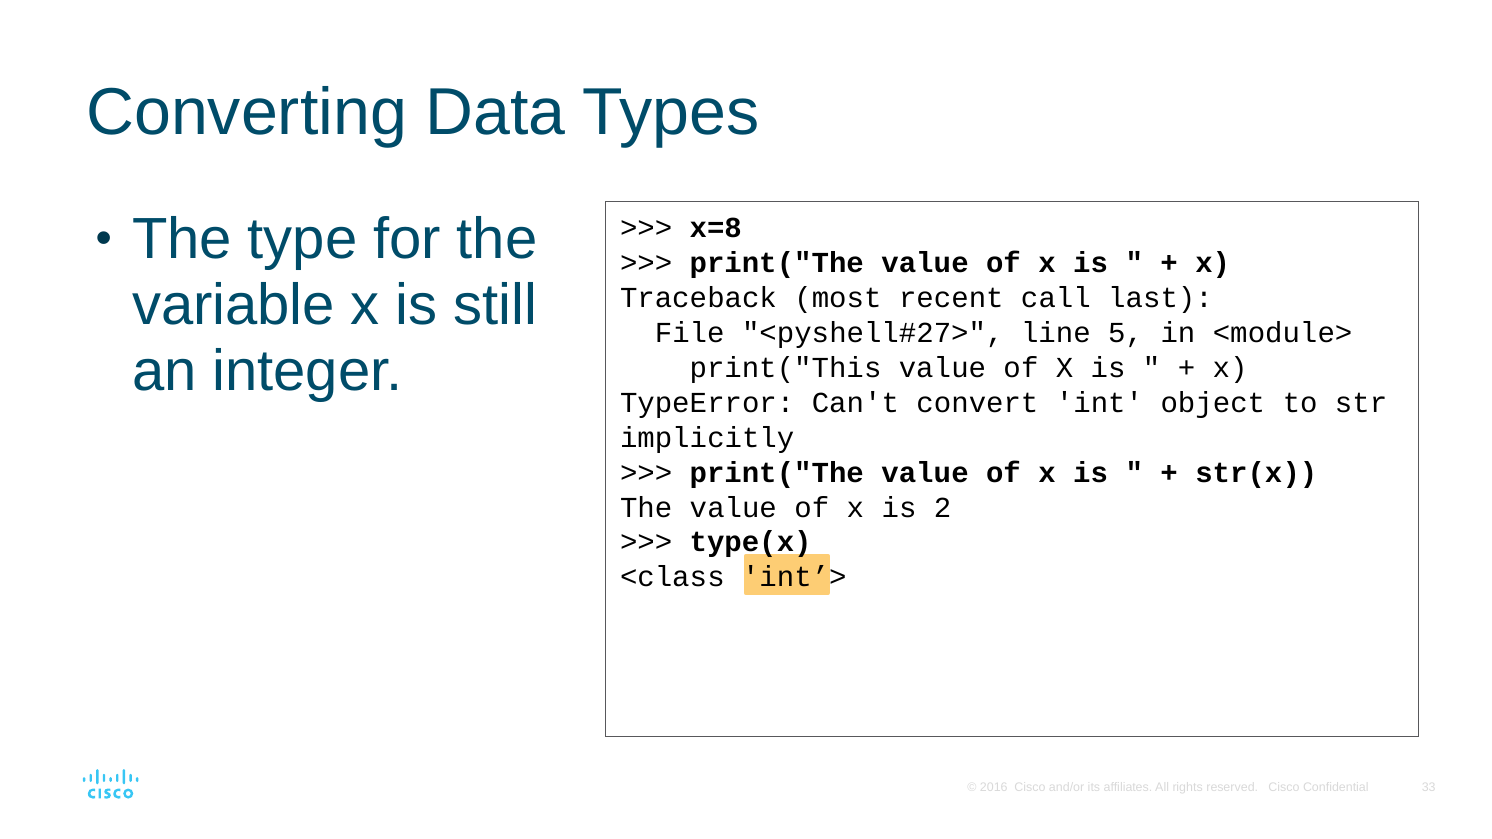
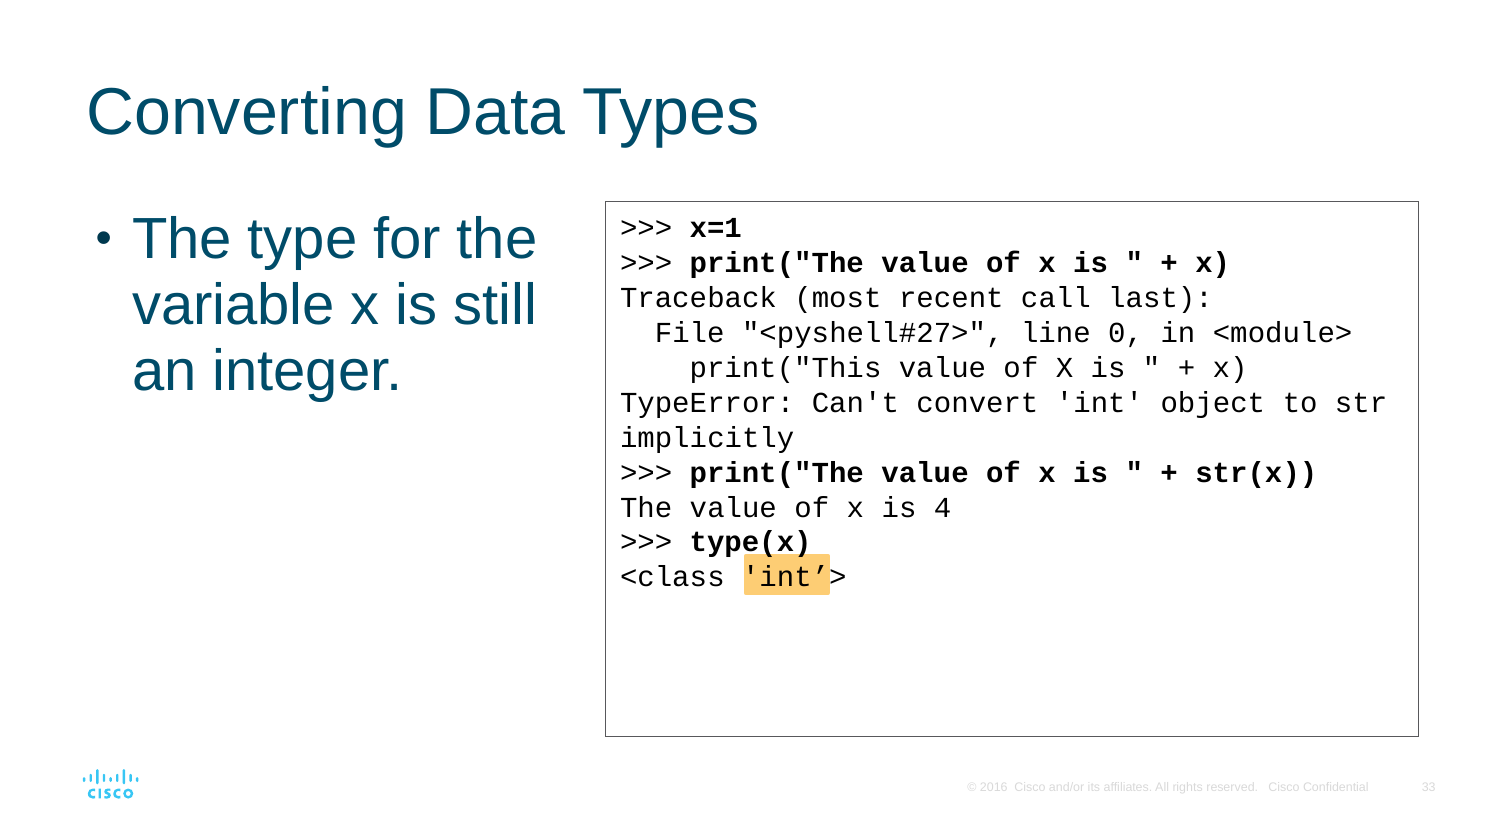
x=8: x=8 -> x=1 (716, 228)
5: 5 -> 0 (1126, 333)
2: 2 -> 4 (943, 508)
